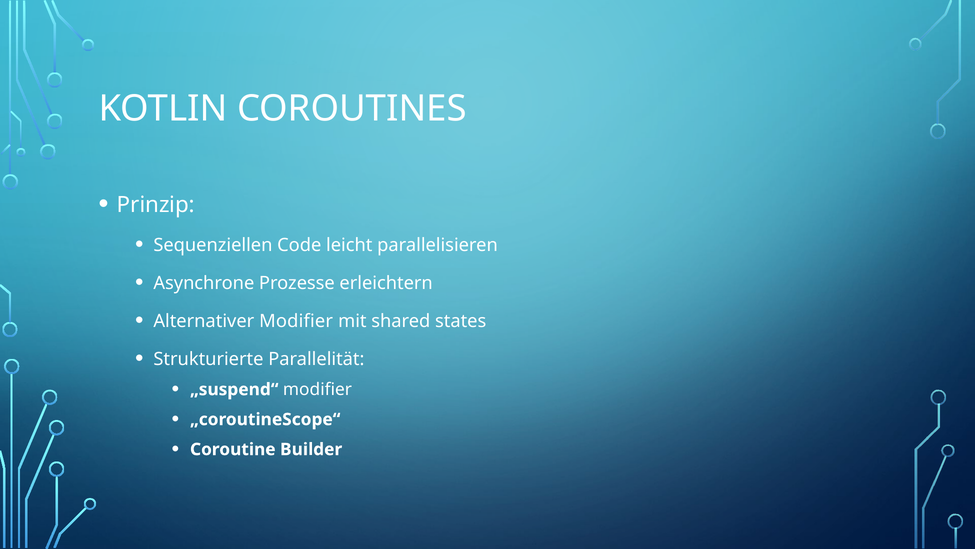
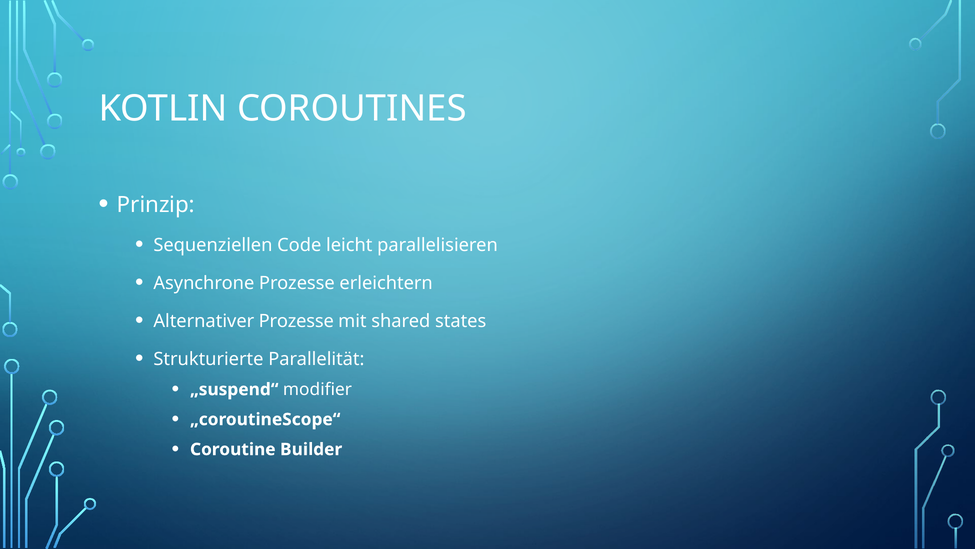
Alternativer Modifier: Modifier -> Prozesse (296, 321)
